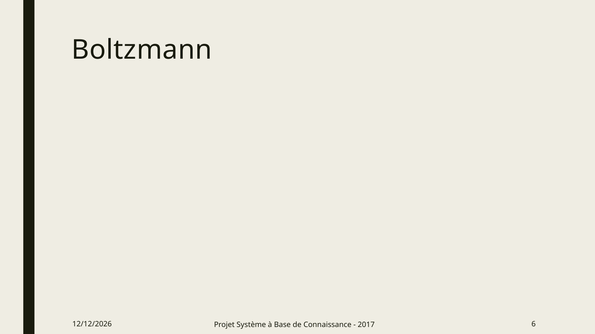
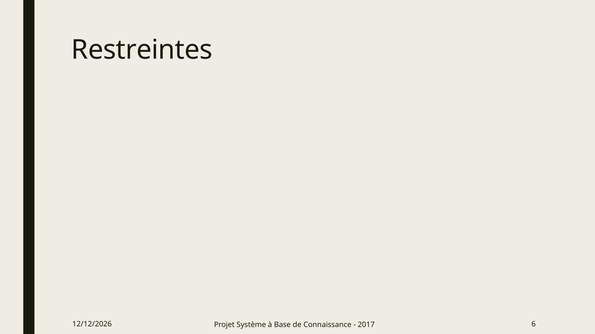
Boltzmann: Boltzmann -> Restreintes (142, 50)
